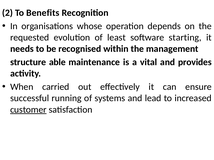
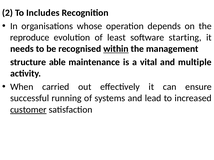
Benefits: Benefits -> Includes (43, 13)
requested: requested -> reproduce (30, 38)
within underline: none -> present (116, 49)
provides: provides -> multiple (195, 62)
